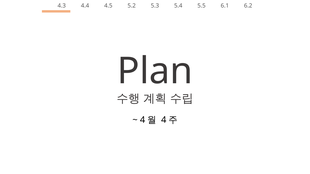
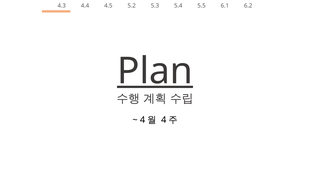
Plan underline: none -> present (155, 71)
